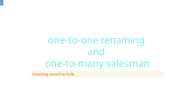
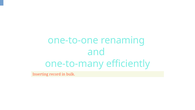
salesman: salesman -> efficiently (128, 64)
